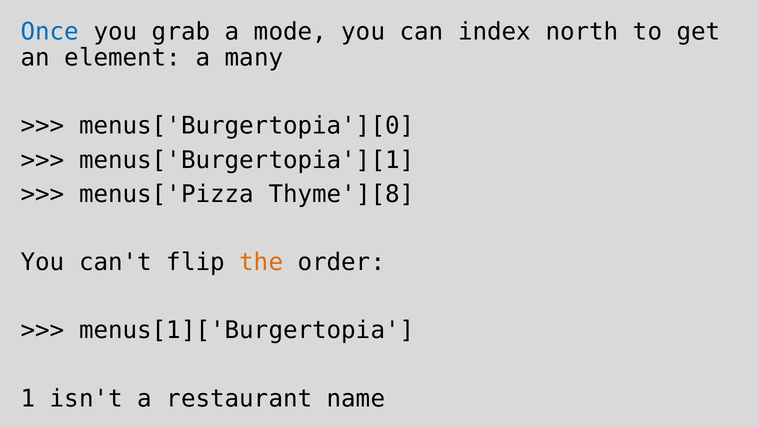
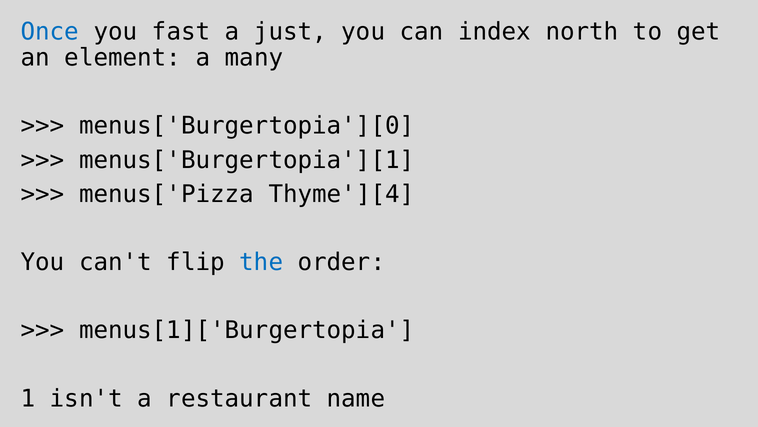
grab: grab -> fast (181, 32)
mode: mode -> just (290, 32)
Thyme'][8: Thyme'][8 -> Thyme'][4 (341, 194)
the colour: orange -> blue (261, 262)
